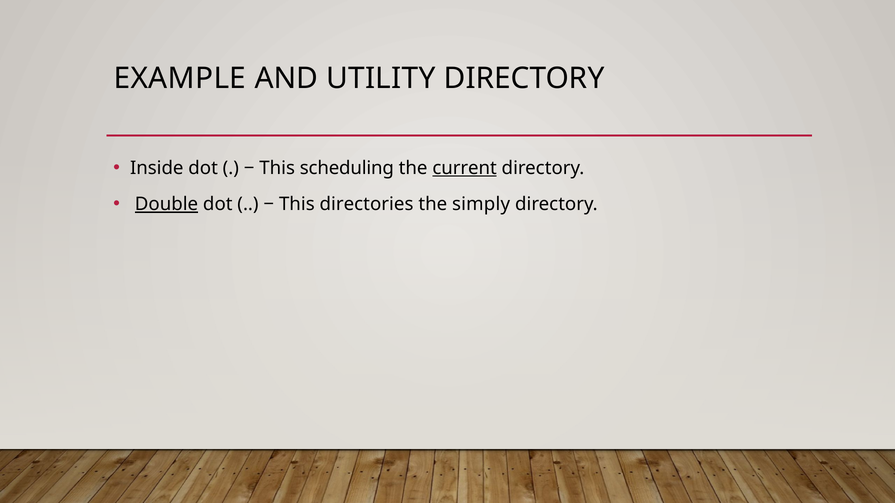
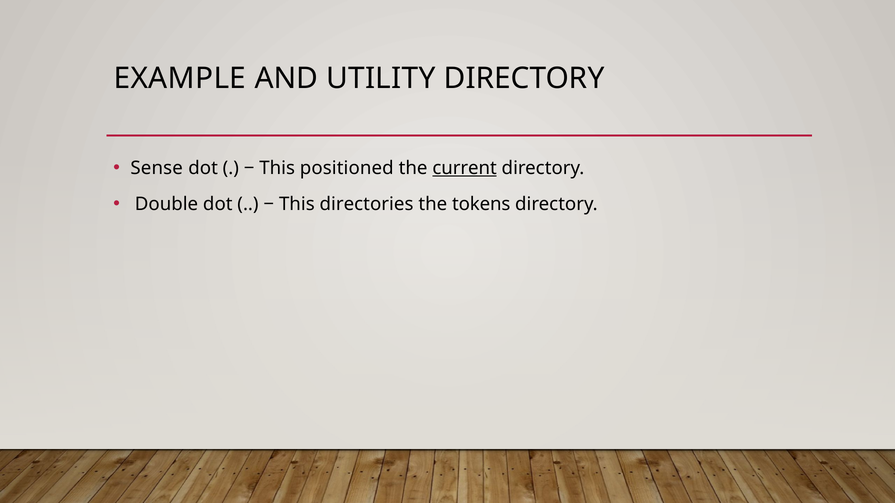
Inside: Inside -> Sense (157, 168)
scheduling: scheduling -> positioned (347, 168)
Double underline: present -> none (166, 204)
simply: simply -> tokens (481, 204)
